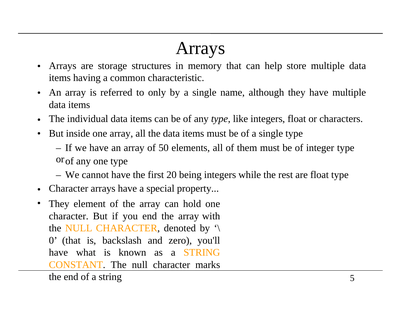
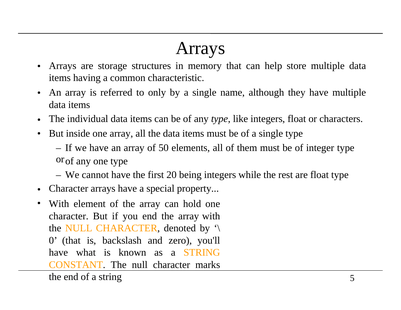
They: They -> With (59, 204)
